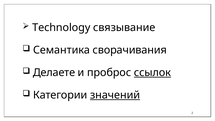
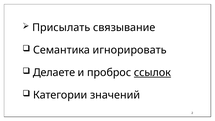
Technology: Technology -> Присылать (61, 28)
сворачивания: сворачивания -> игнорировать (130, 50)
значений underline: present -> none (115, 95)
